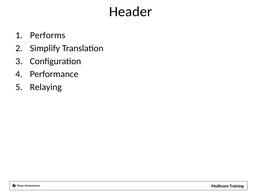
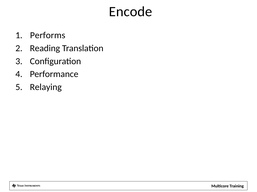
Header: Header -> Encode (131, 12)
Simplify: Simplify -> Reading (45, 48)
